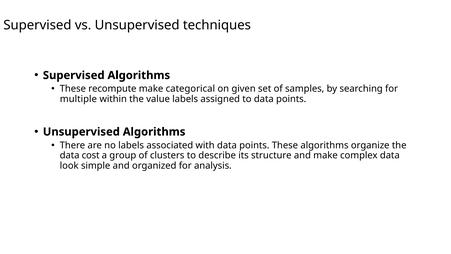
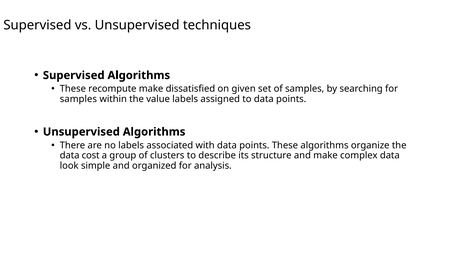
categorical: categorical -> dissatisfied (190, 89)
multiple: multiple -> samples (78, 99)
